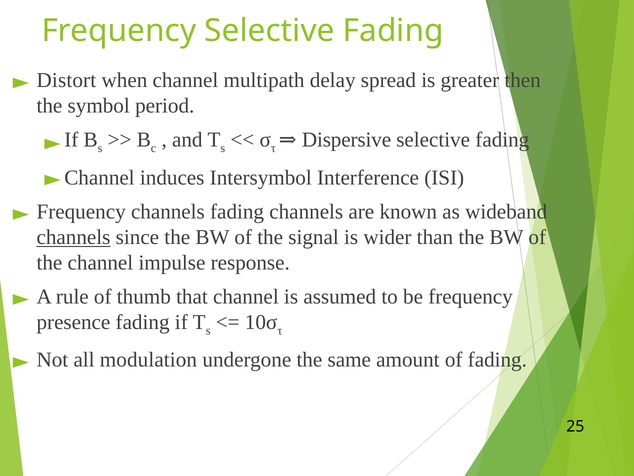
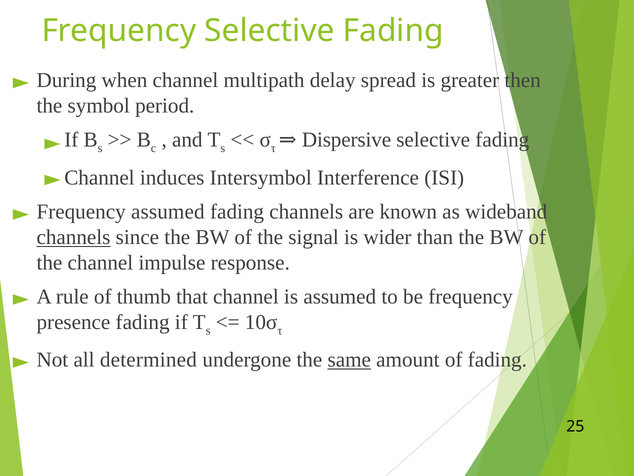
Distort: Distort -> During (66, 80)
Frequency channels: channels -> assumed (168, 212)
modulation: modulation -> determined (148, 360)
same underline: none -> present (349, 360)
